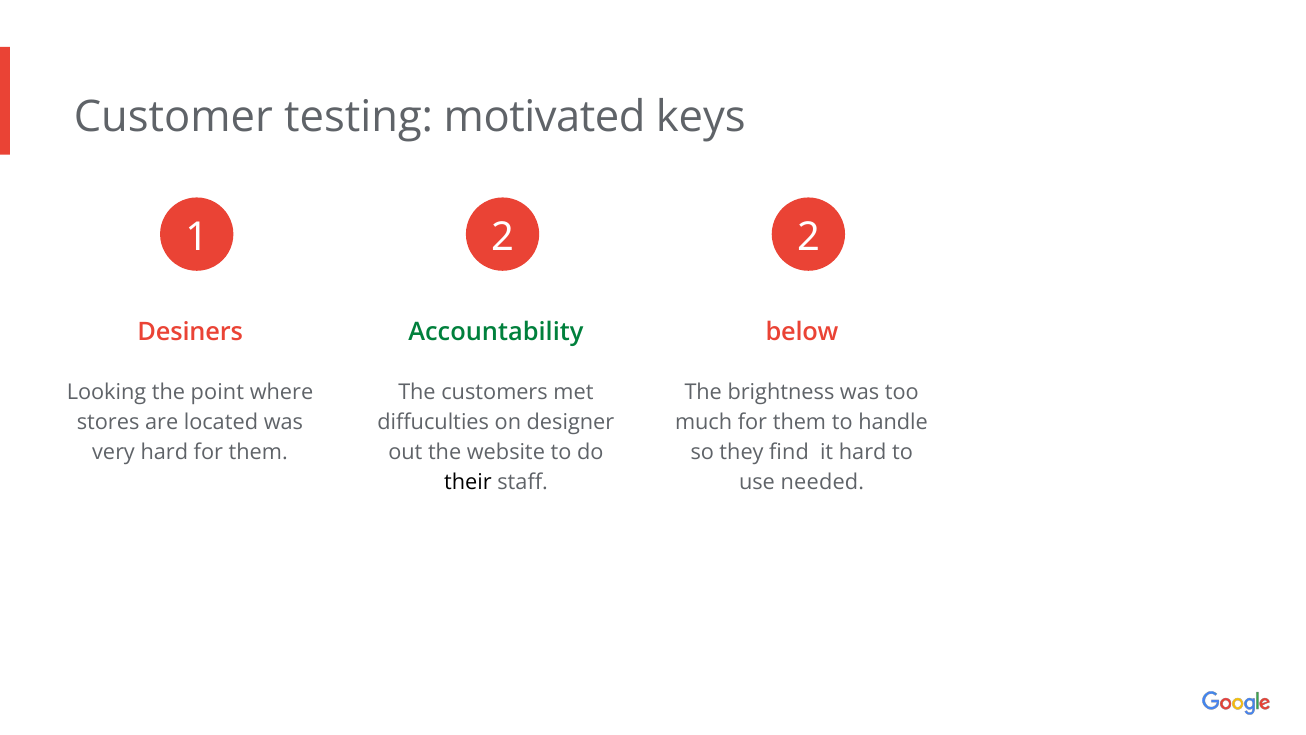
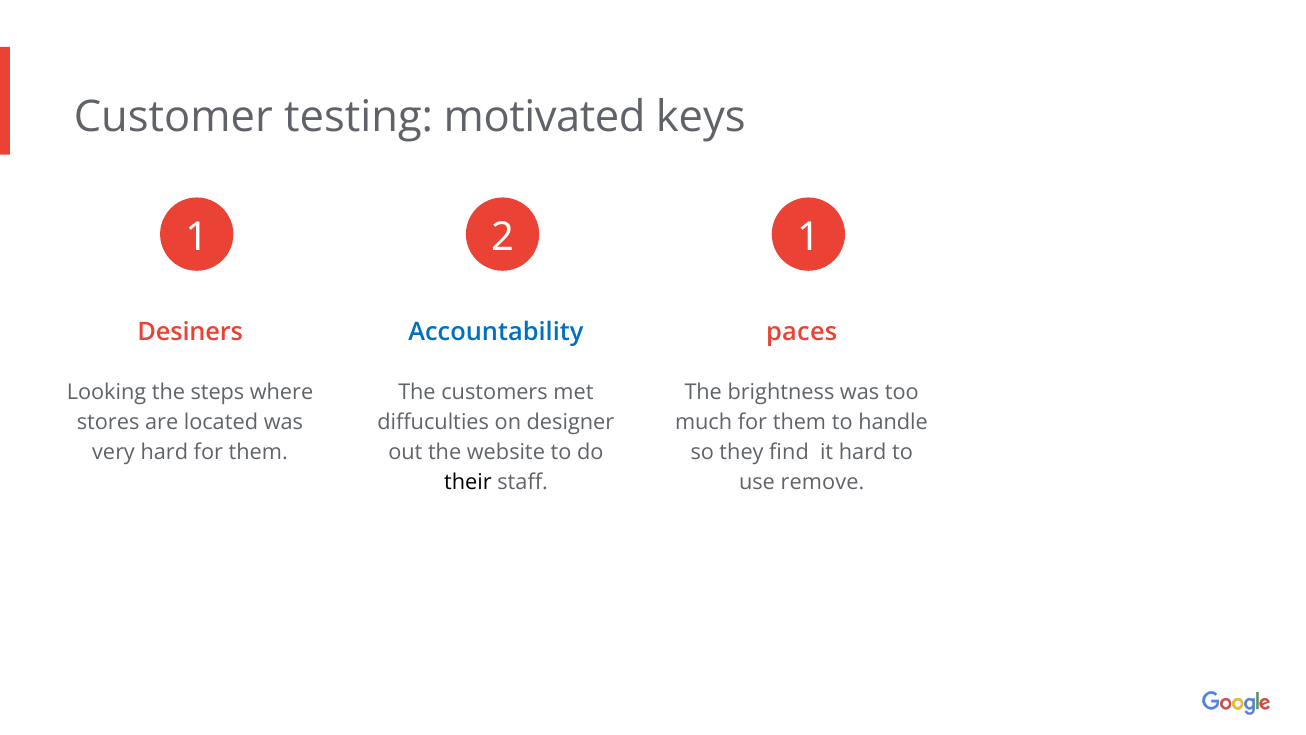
2 2: 2 -> 1 (808, 237)
Accountability colour: green -> blue (496, 332)
below: below -> paces (802, 332)
point: point -> steps (217, 392)
needed: needed -> remove (822, 482)
